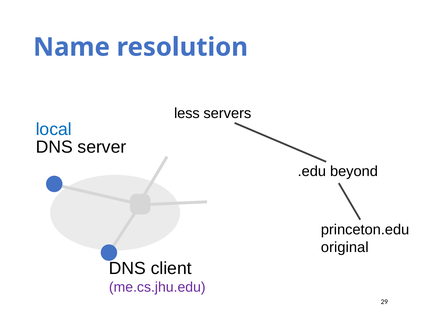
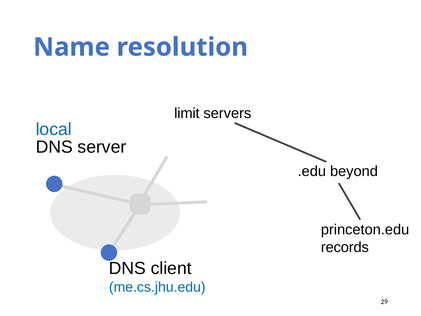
less: less -> limit (187, 113)
original: original -> records (345, 247)
me.cs.jhu.edu colour: purple -> blue (157, 287)
